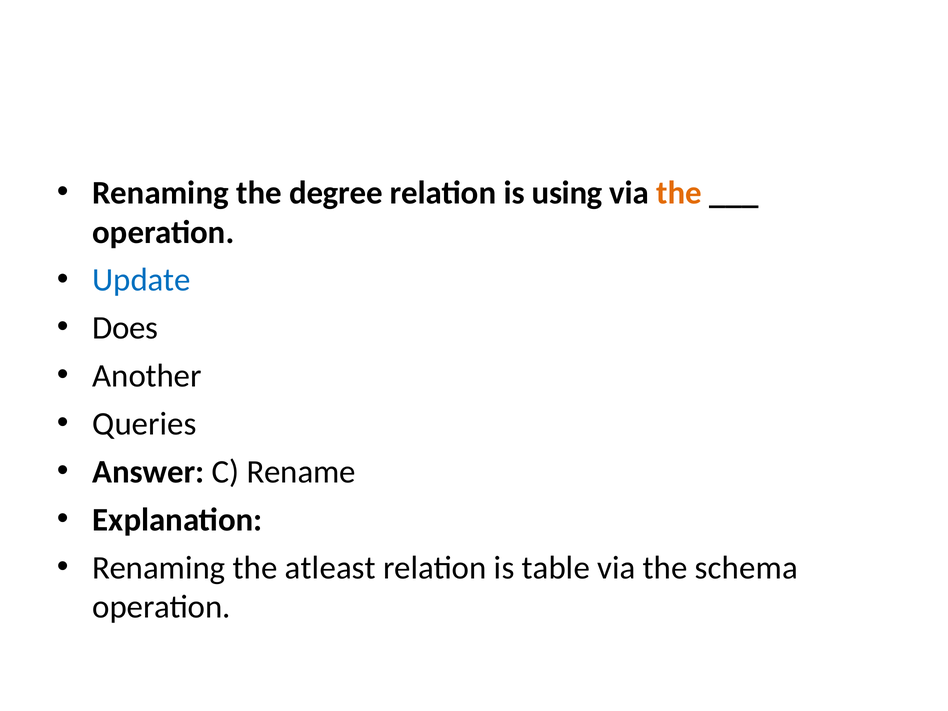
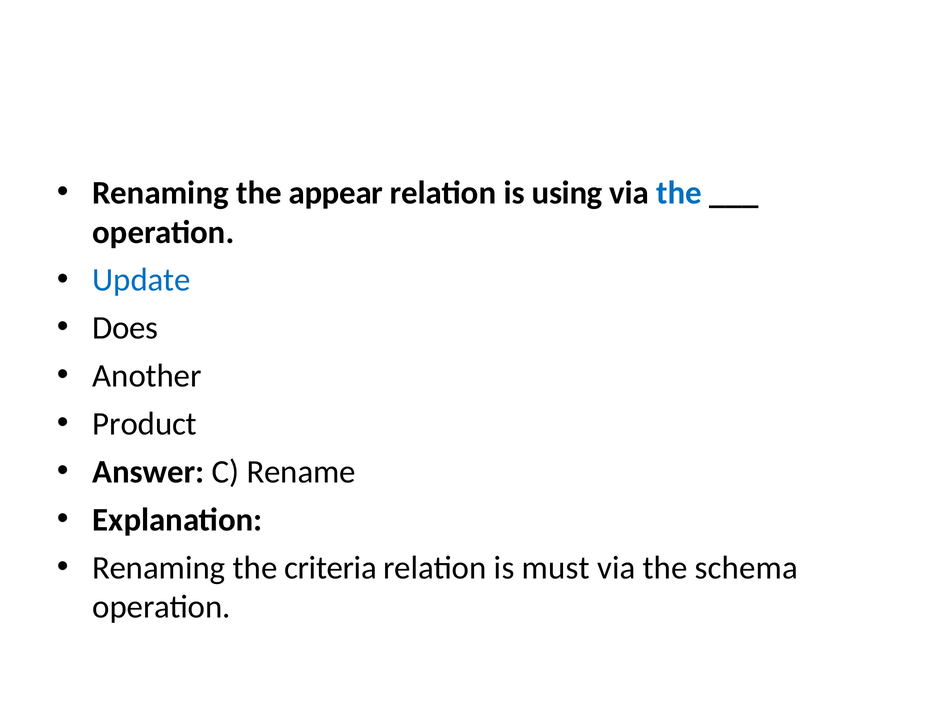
degree: degree -> appear (336, 193)
the colour: orange -> blue (679, 193)
Queries: Queries -> Product (145, 424)
atleast: atleast -> criteria (331, 568)
table: table -> must (556, 568)
